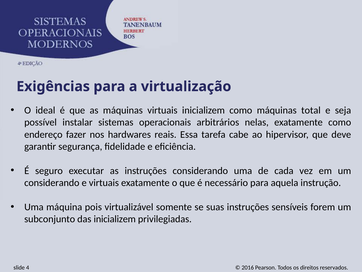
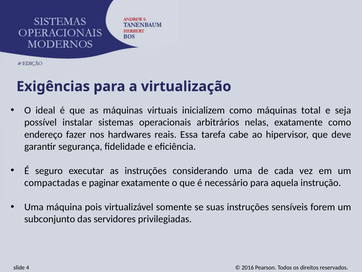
considerando: considerando -> compactadas (52, 182)
e virtuais: virtuais -> paginar (104, 182)
das inicializem: inicializem -> servidores (115, 219)
